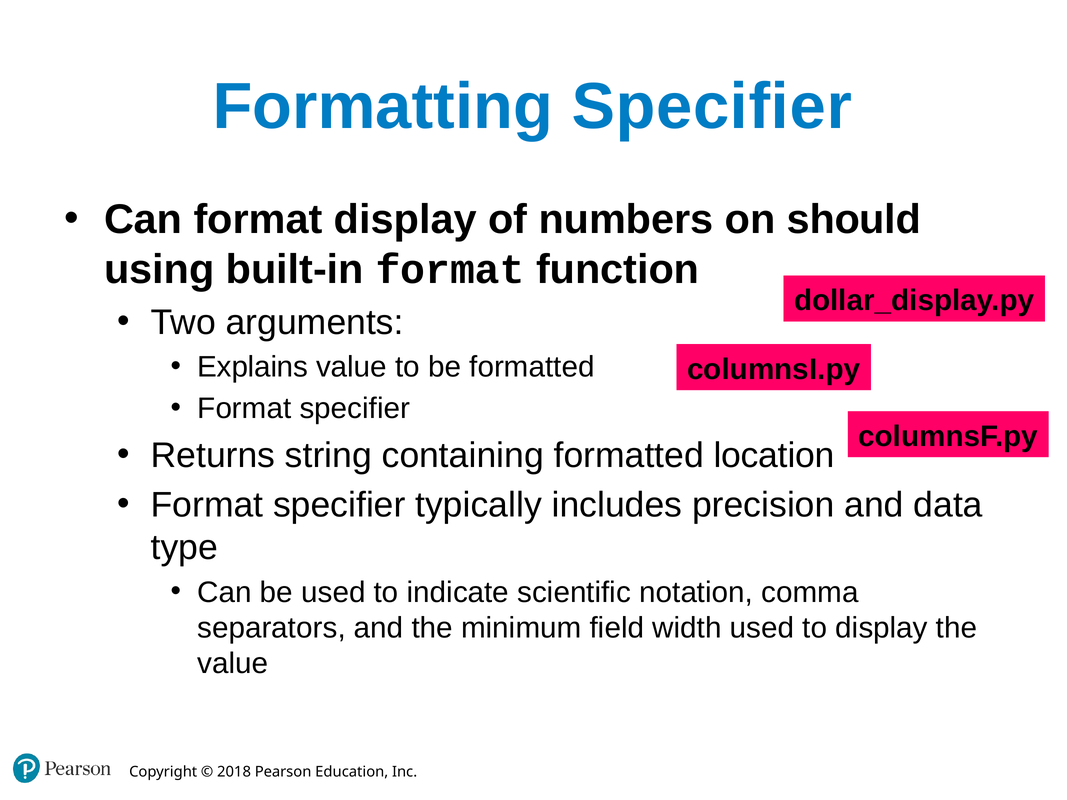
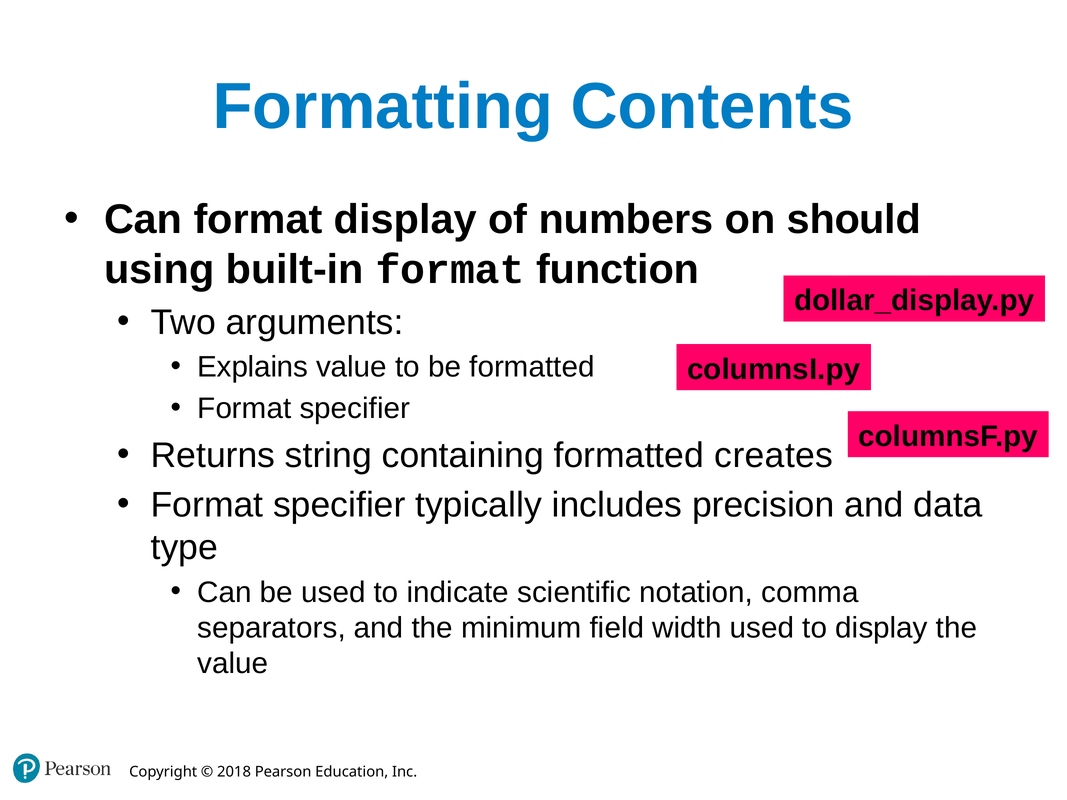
Formatting Specifier: Specifier -> Contents (712, 107)
location: location -> creates (774, 455)
